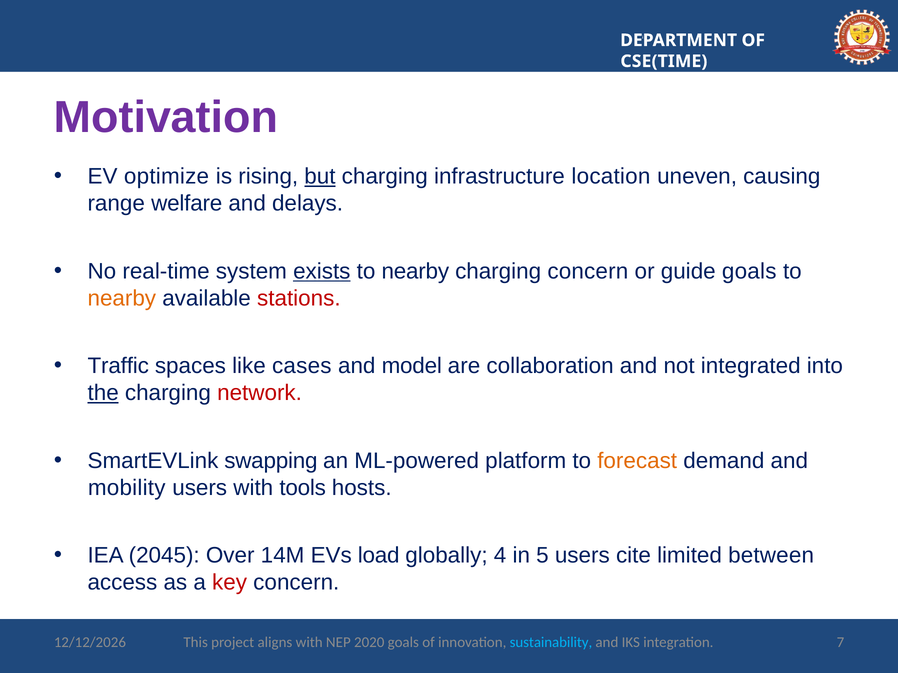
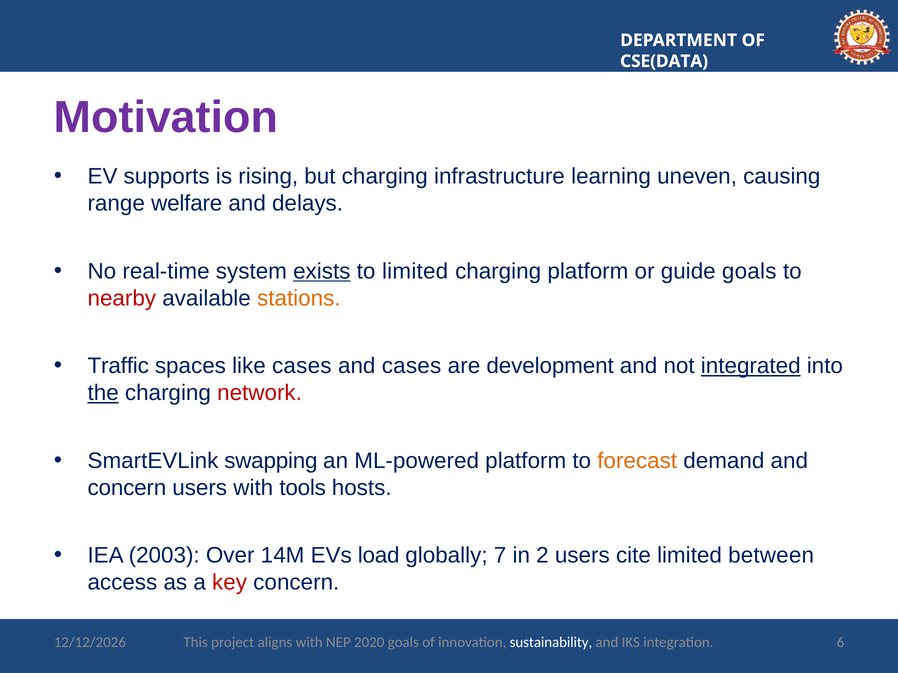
CSE(TIME: CSE(TIME -> CSE(DATA (664, 61)
optimize: optimize -> supports (167, 177)
but underline: present -> none (320, 177)
location: location -> learning (611, 177)
nearby: nearby -> limited (415, 272)
charging concern: concern -> platform (588, 272)
nearby colour: orange -> red (122, 298)
stations colour: red -> orange (299, 298)
and model: model -> cases (412, 366)
collaboration: collaboration -> development (550, 366)
integrated underline: none -> present (751, 366)
mobility: mobility -> concern (127, 488)
2045: 2045 -> 2003 (164, 556)
4: 4 -> 7 (500, 556)
5: 5 -> 2 (542, 556)
sustainability colour: light blue -> white (551, 643)
7: 7 -> 6 (840, 643)
